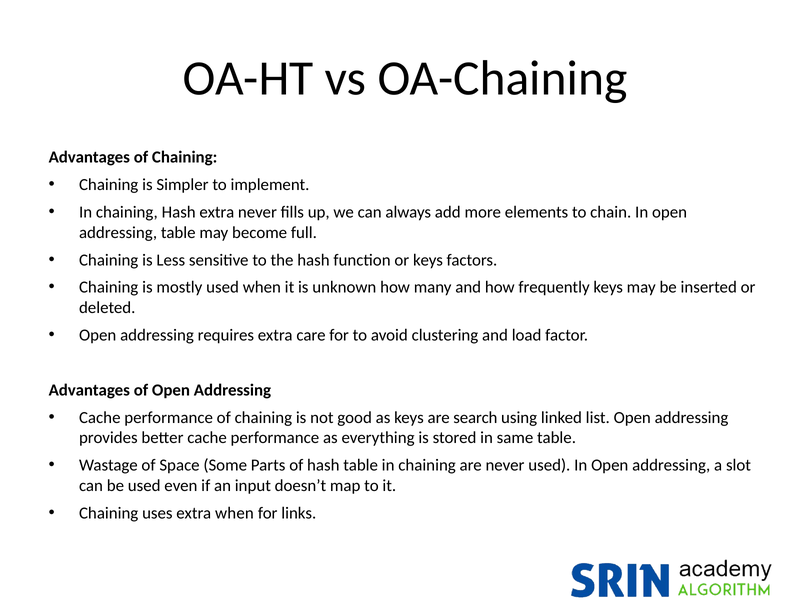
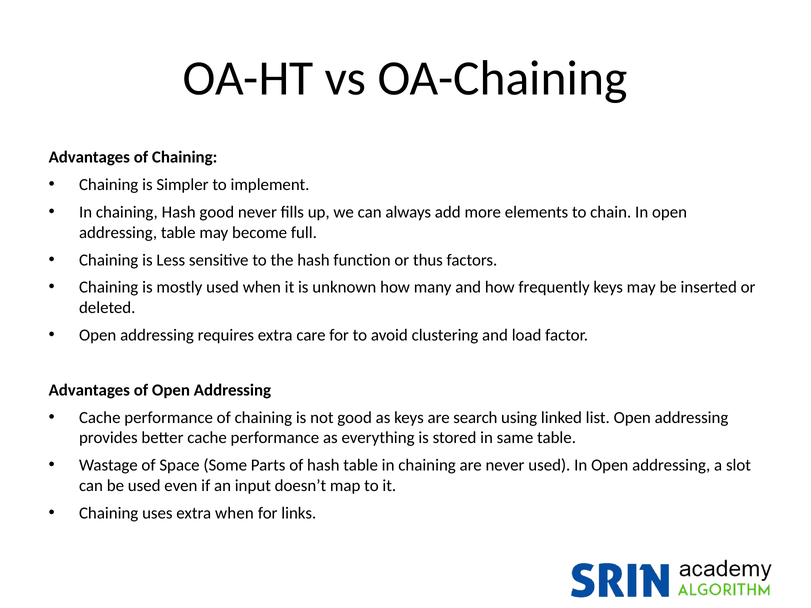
Hash extra: extra -> good (217, 212)
or keys: keys -> thus (428, 260)
